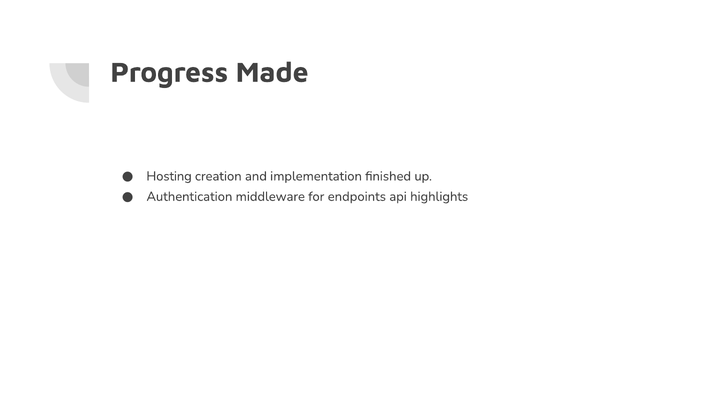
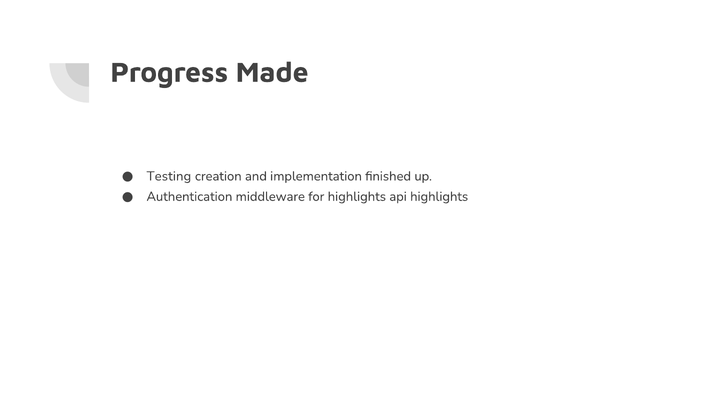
Hosting: Hosting -> Testing (169, 176)
for endpoints: endpoints -> highlights (357, 196)
